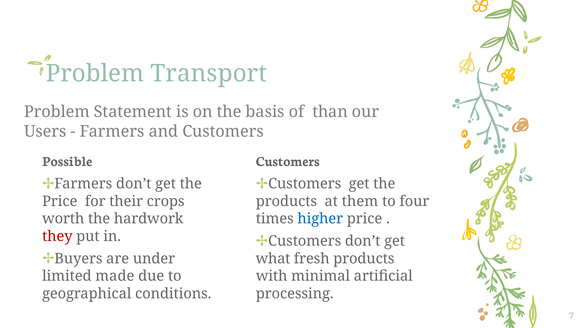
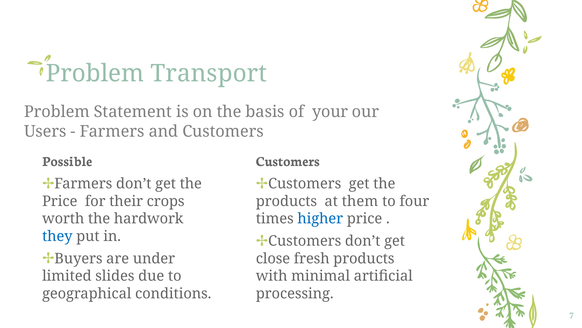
than: than -> your (330, 112)
they colour: red -> blue (57, 236)
what: what -> close (273, 258)
made: made -> slides (115, 276)
